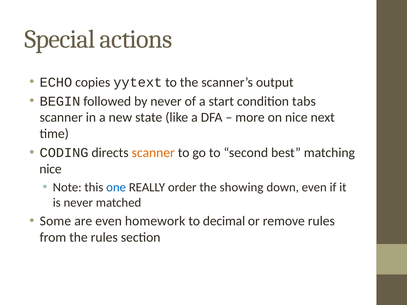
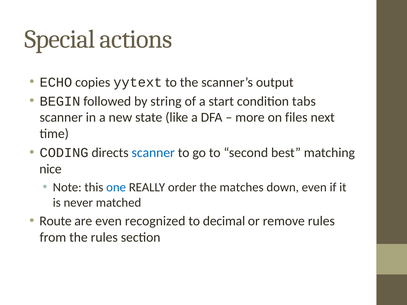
by never: never -> string (166, 101)
on nice: nice -> files (296, 118)
scanner colour: orange -> blue (153, 153)
showing: showing -> matches (242, 187)
Some: Some -> Route (56, 221)
homework: homework -> recognized (155, 221)
